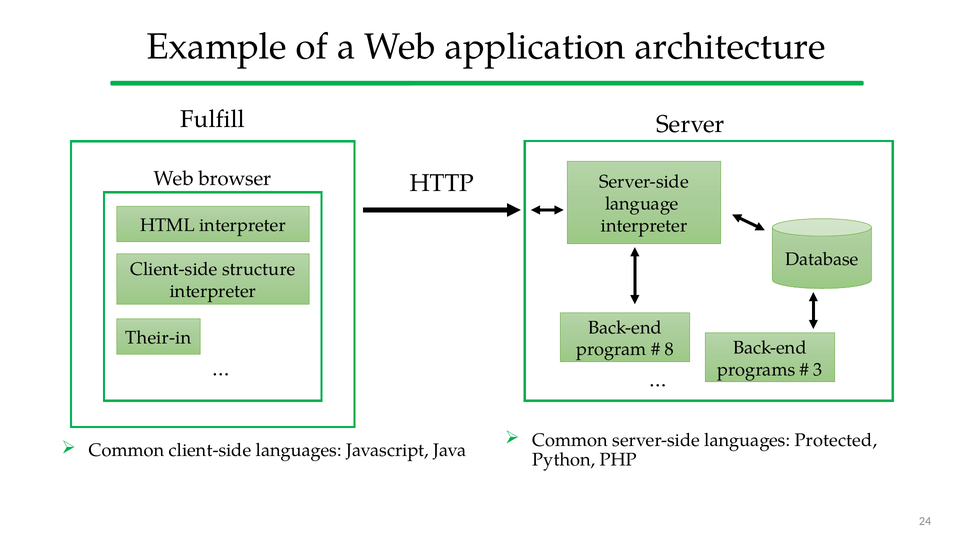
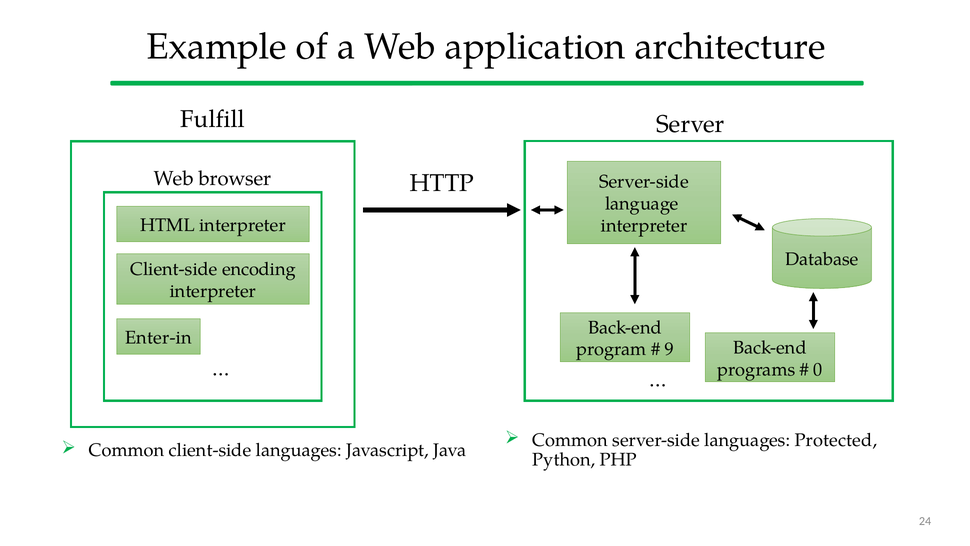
structure: structure -> encoding (259, 269)
Their-in: Their-in -> Enter-in (158, 338)
8: 8 -> 9 (669, 349)
3: 3 -> 0 (818, 369)
